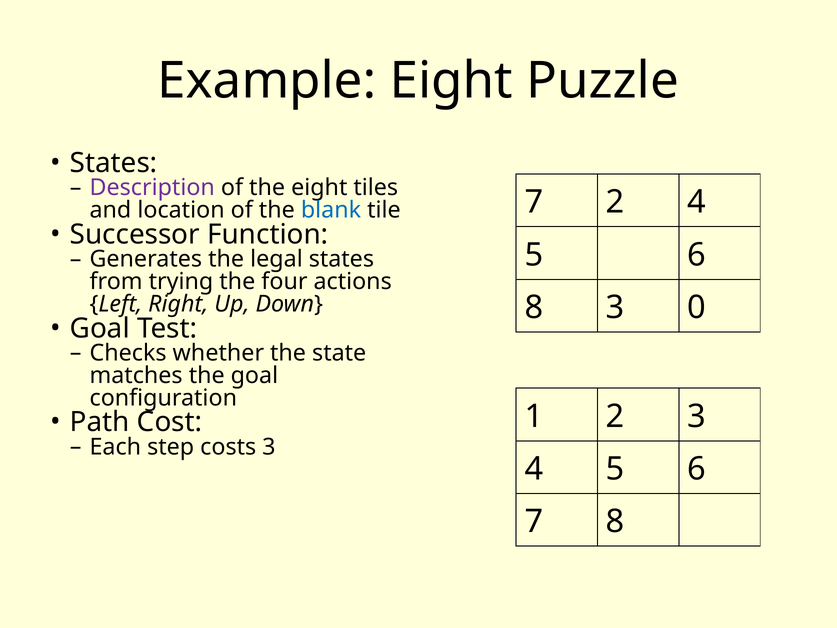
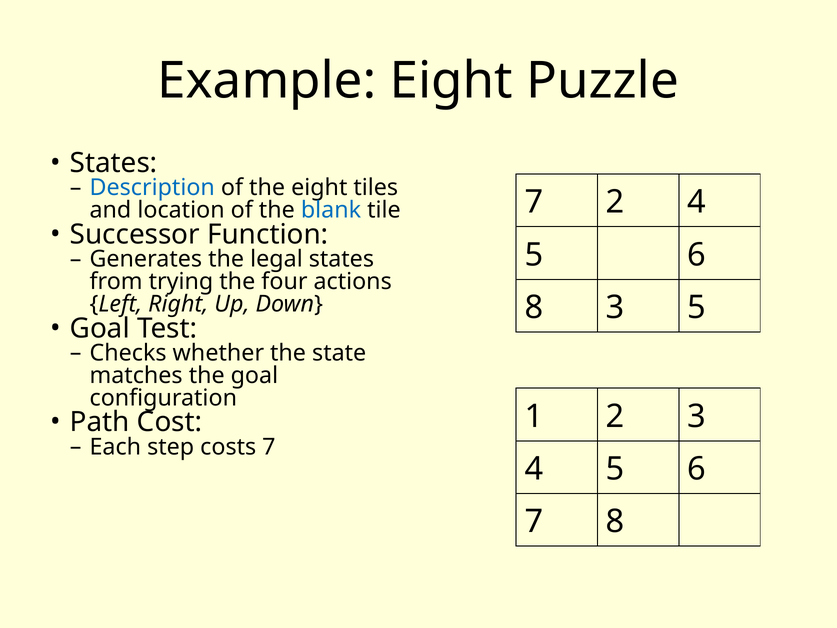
Description colour: purple -> blue (152, 188)
3 0: 0 -> 5 (697, 307)
costs 3: 3 -> 7 (269, 447)
